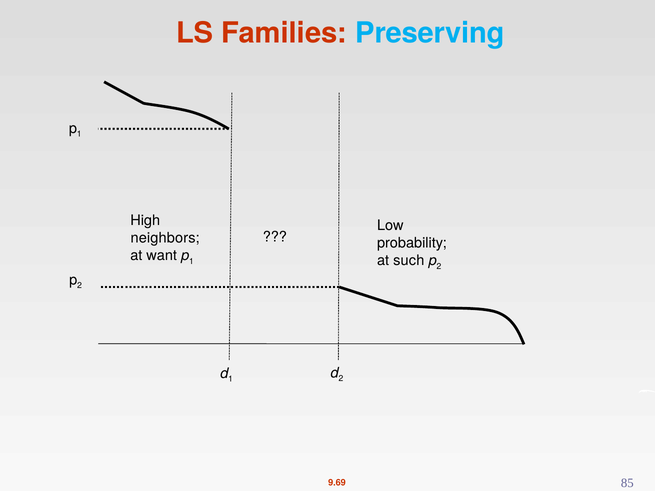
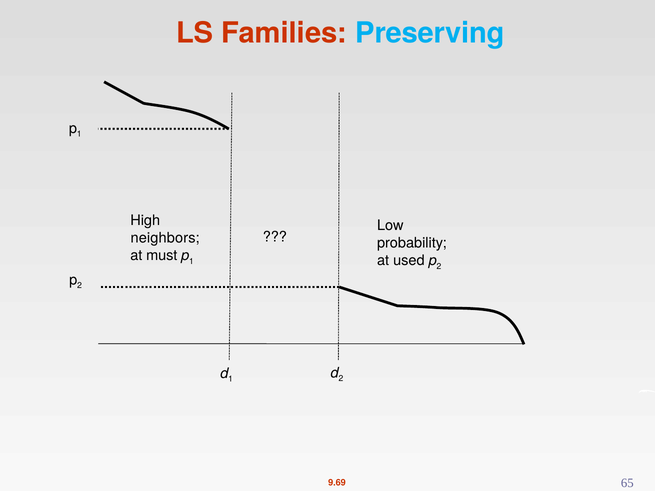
want: want -> must (162, 256)
such: such -> used (409, 261)
85: 85 -> 65 (627, 483)
